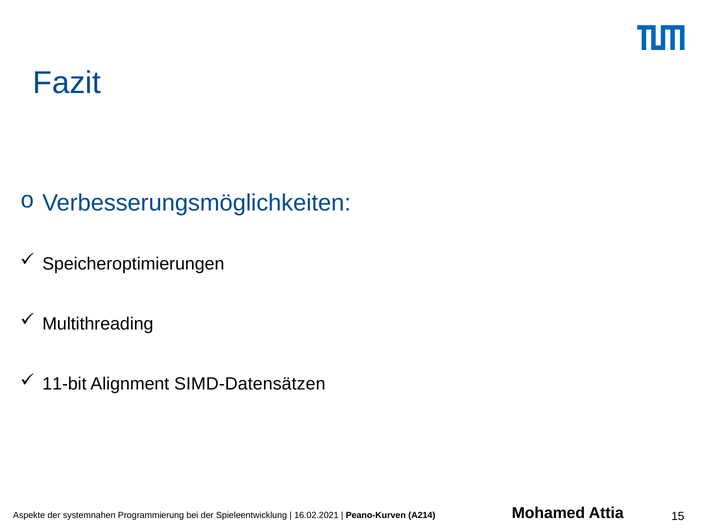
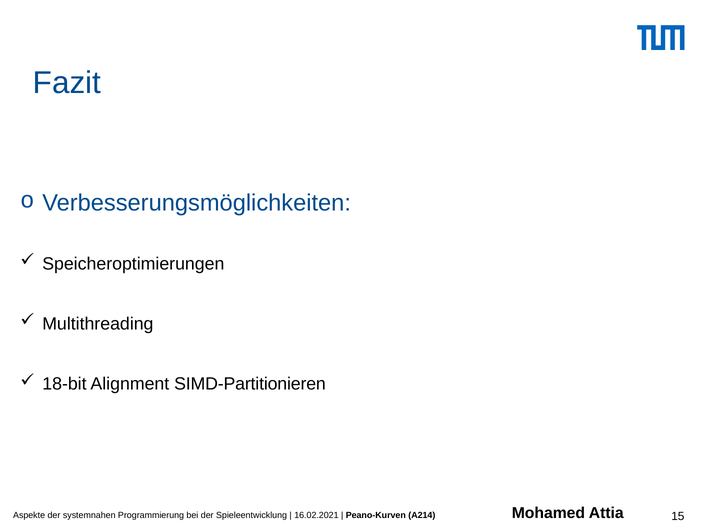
11-bit: 11-bit -> 18-bit (64, 385)
SIMD-Datensätzen: SIMD-Datensätzen -> SIMD-Partitionieren (250, 385)
